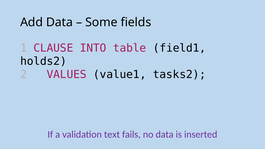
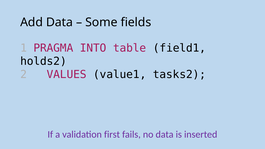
CLAUSE: CLAUSE -> PRAGMA (53, 48)
text: text -> first (112, 134)
